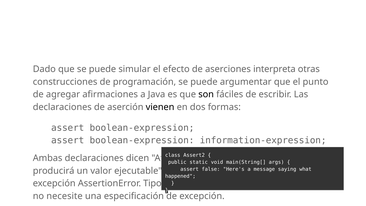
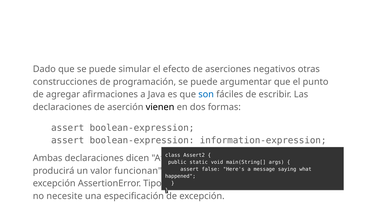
interpreta: interpreta -> negativos (274, 69)
son colour: black -> blue (206, 94)
ejecutable: ejecutable -> funcionan (139, 171)
